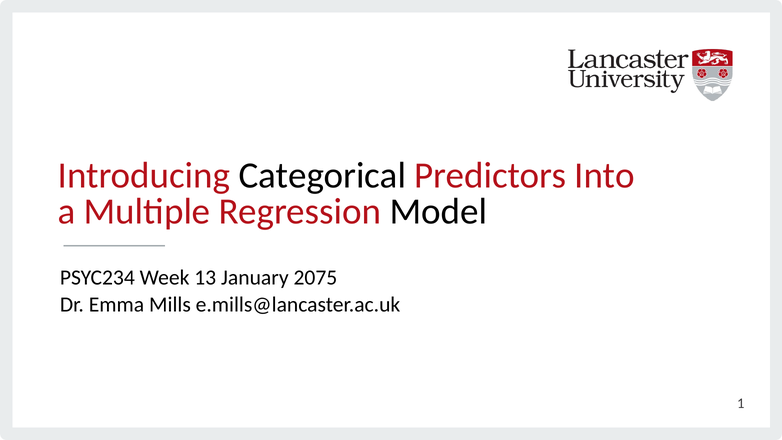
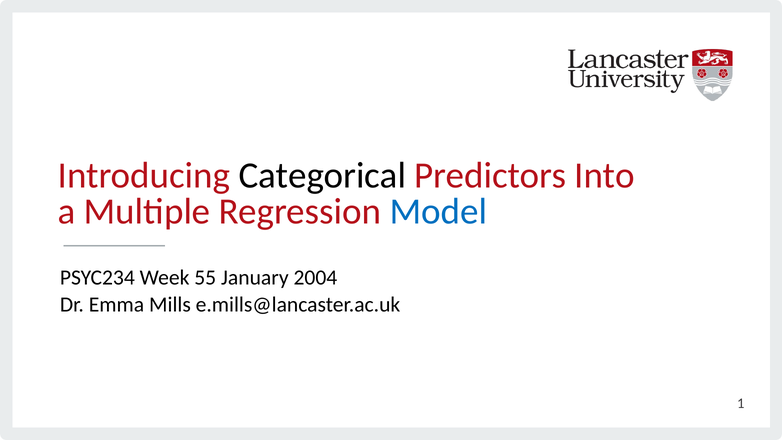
Model colour: black -> blue (438, 211)
13: 13 -> 55 (205, 278)
2075: 2075 -> 2004 (315, 278)
